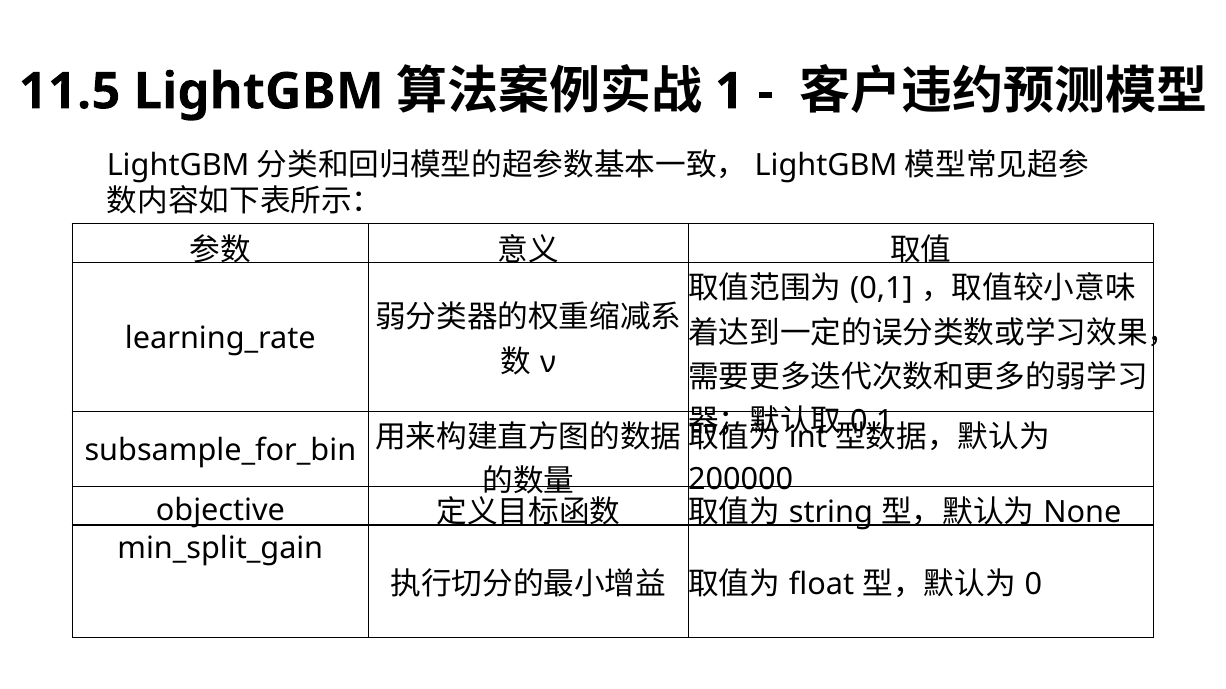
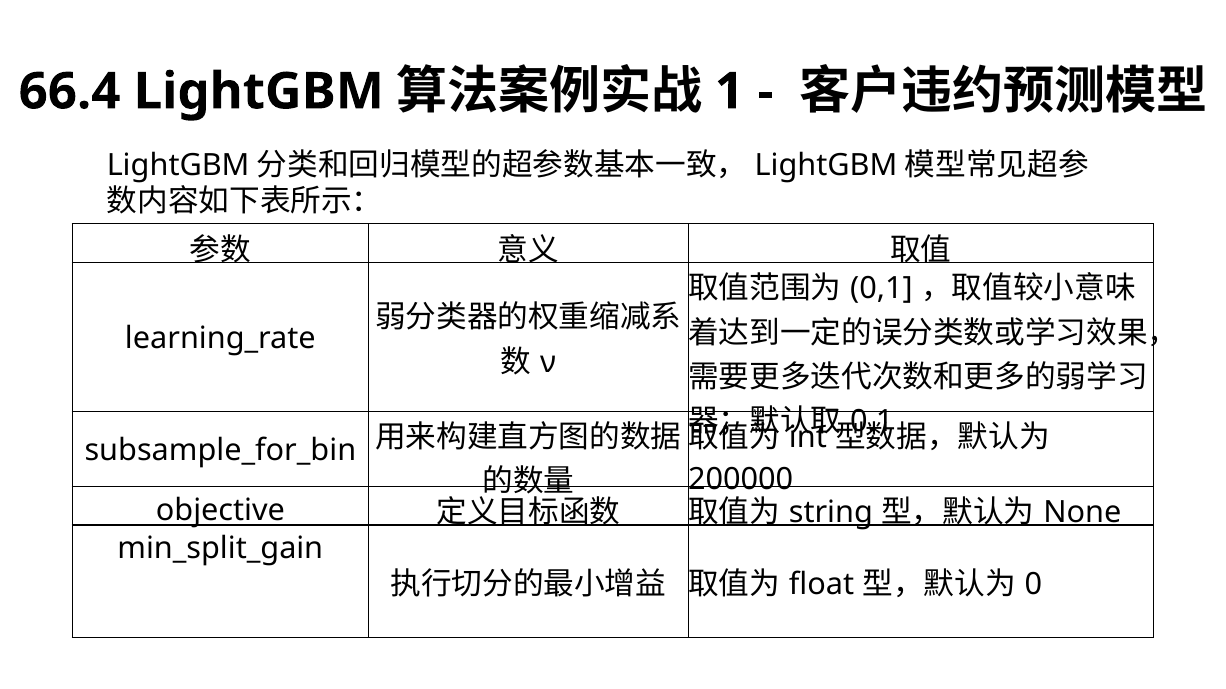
11.5: 11.5 -> 66.4 (70, 92)
